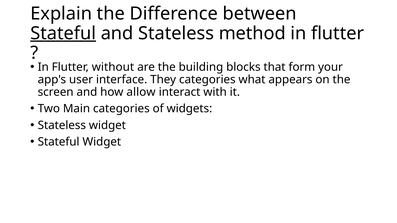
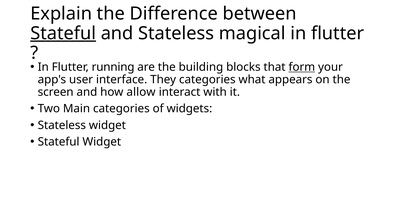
method: method -> magical (252, 33)
without: without -> running (113, 67)
form underline: none -> present (302, 67)
